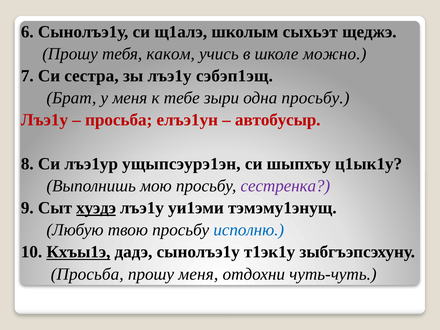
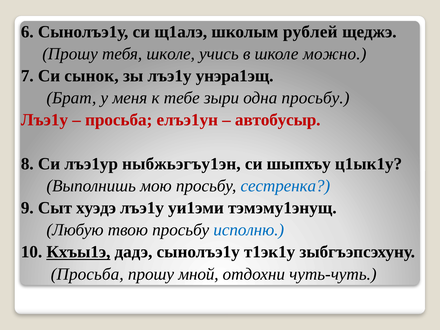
сыхьэт: сыхьэт -> рублей (310, 32)
тебя каком: каком -> школе (171, 54)
сестра: сестра -> сынок (92, 76)
сэбэп1эщ: сэбэп1эщ -> унэра1эщ (235, 76)
ущыпсэурэ1эн: ущыпсэурэ1эн -> ныбжьэгъу1эн (181, 164)
сестренка colour: purple -> blue (285, 186)
хуэдэ underline: present -> none (96, 208)
прошу меня: меня -> мной (198, 274)
